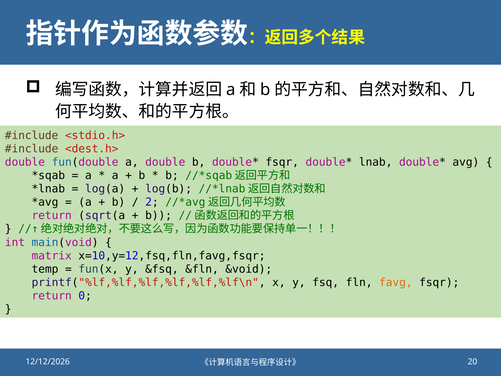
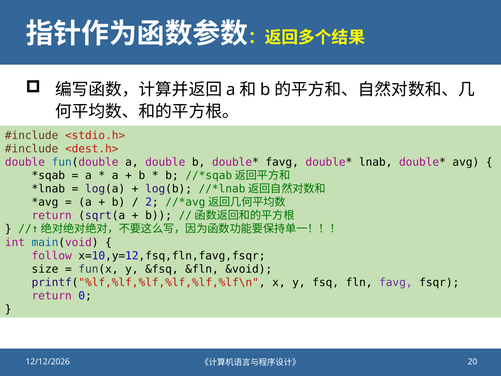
fsqr: fsqr -> favg (282, 162)
matrix: matrix -> follow (52, 256)
temp: temp -> size (45, 269)
favg colour: orange -> purple (396, 282)
